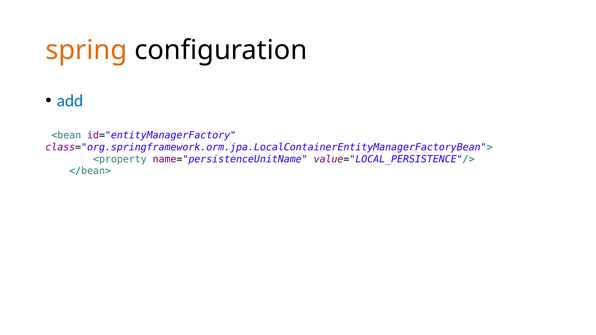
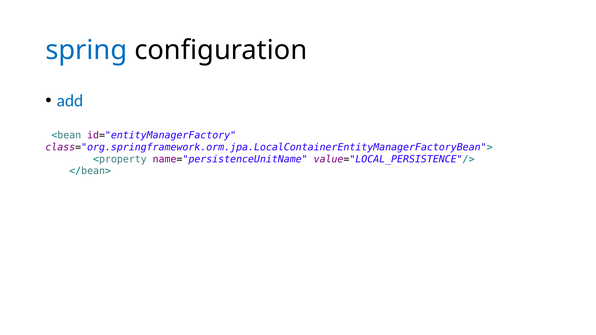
spring colour: orange -> blue (86, 50)
